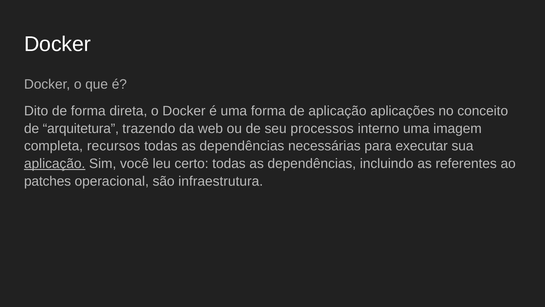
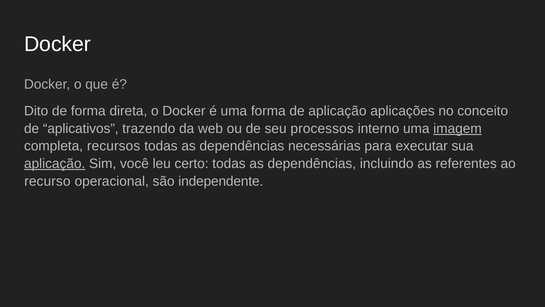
arquitetura: arquitetura -> aplicativos (81, 128)
imagem underline: none -> present (457, 128)
patches: patches -> recurso (47, 181)
infraestrutura: infraestrutura -> independente (221, 181)
